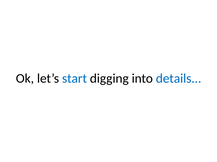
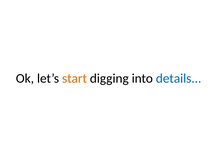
start colour: blue -> orange (75, 79)
